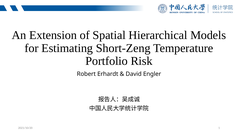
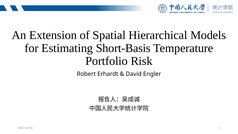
Short-Zeng: Short-Zeng -> Short-Basis (123, 48)
